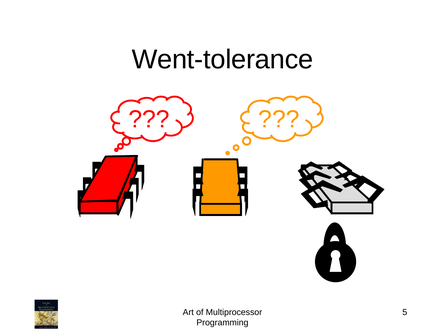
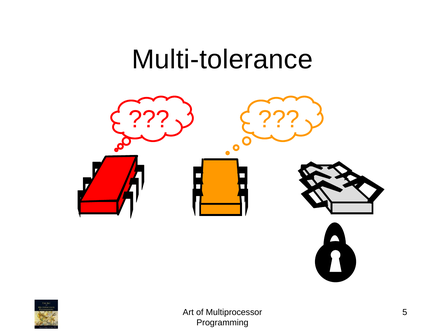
Went-tolerance: Went-tolerance -> Multi-tolerance (222, 59)
